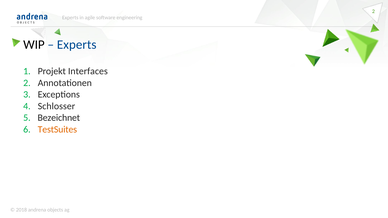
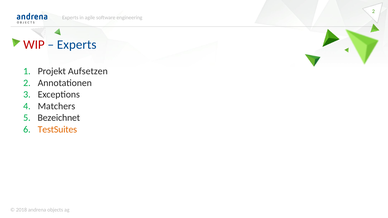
WIP colour: black -> red (34, 45)
Interfaces: Interfaces -> Aufsetzen (88, 71)
Schlosser: Schlosser -> Matchers (56, 106)
